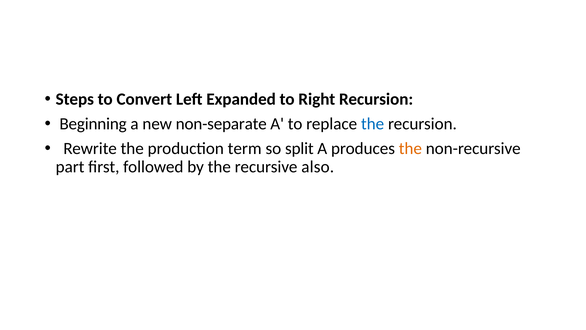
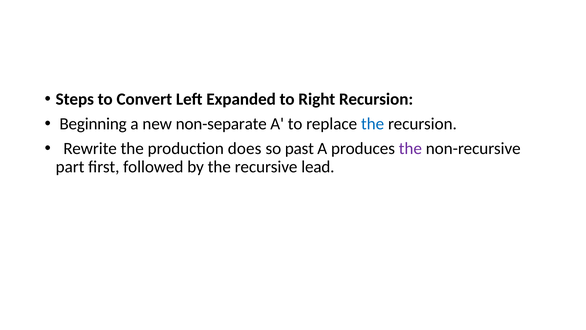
term: term -> does (245, 148)
split: split -> past (299, 148)
the colour: orange -> purple (410, 148)
also: also -> lead (318, 167)
